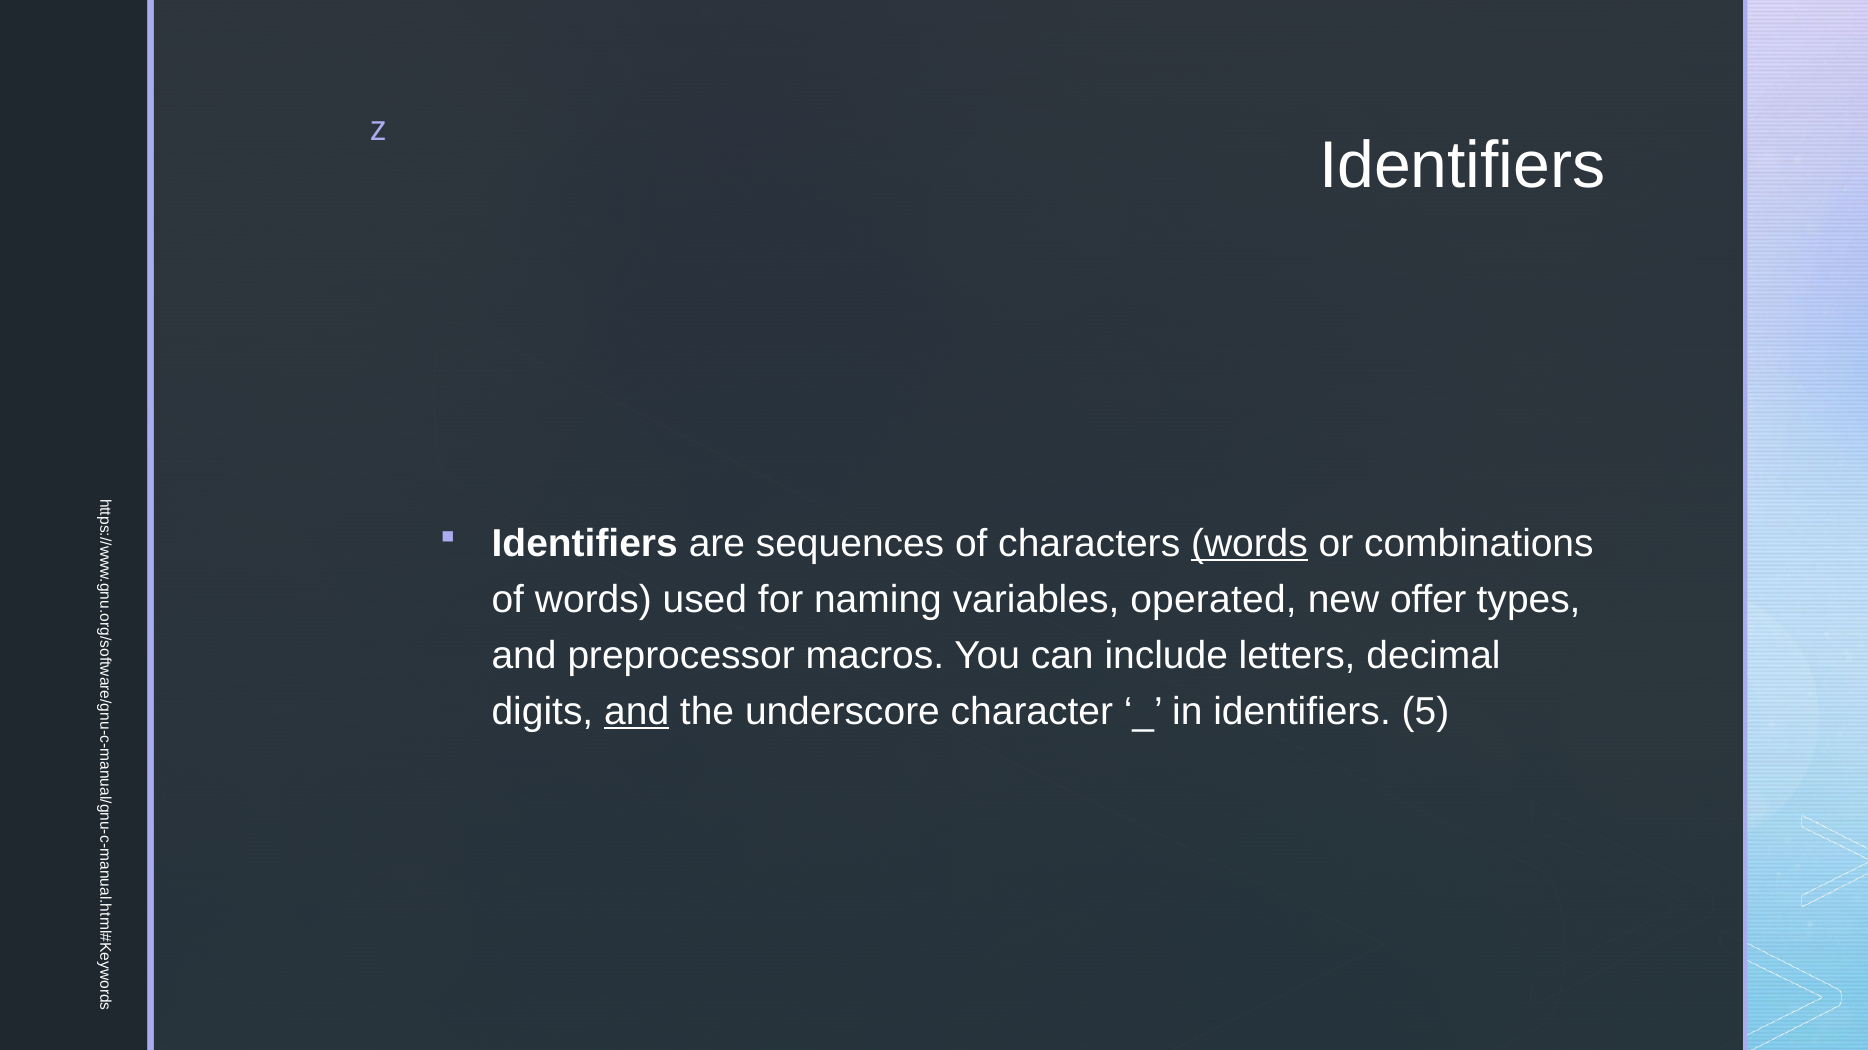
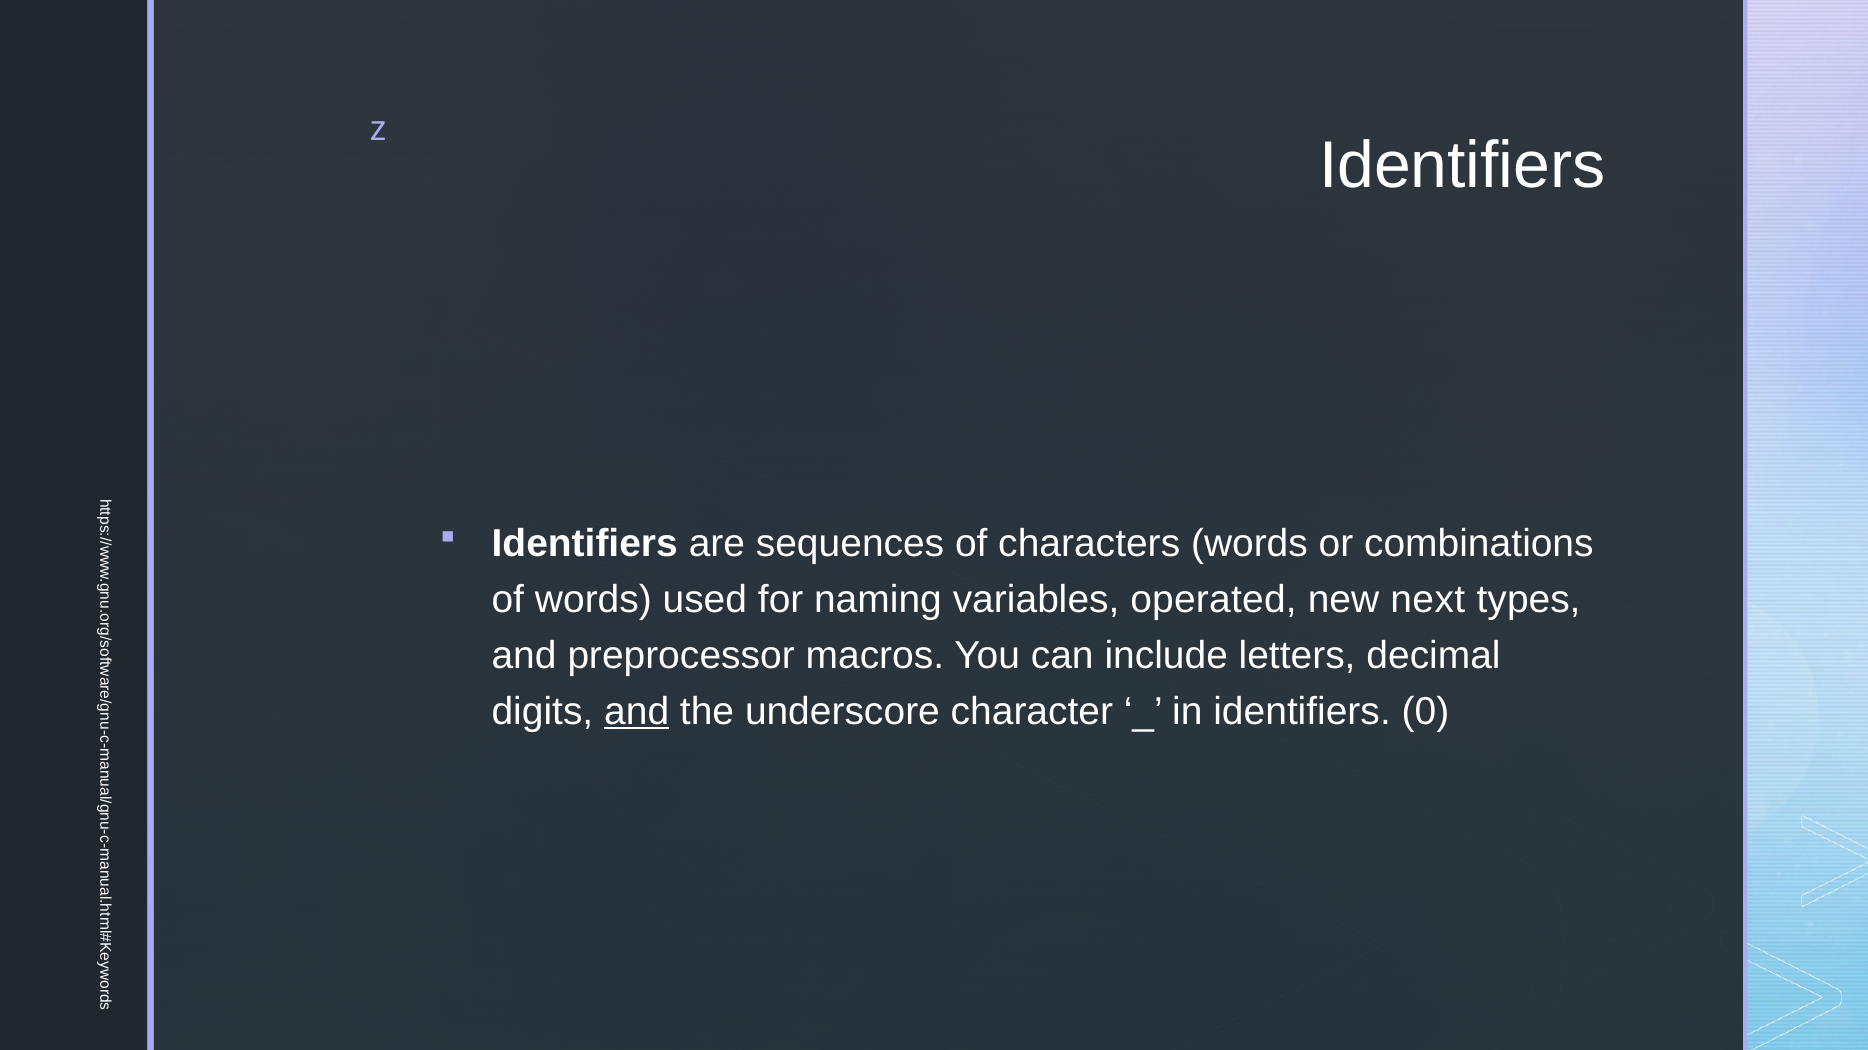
words underline: present -> none (1249, 544)
offer: offer -> next (1428, 600)
5: 5 -> 0 (1425, 712)
